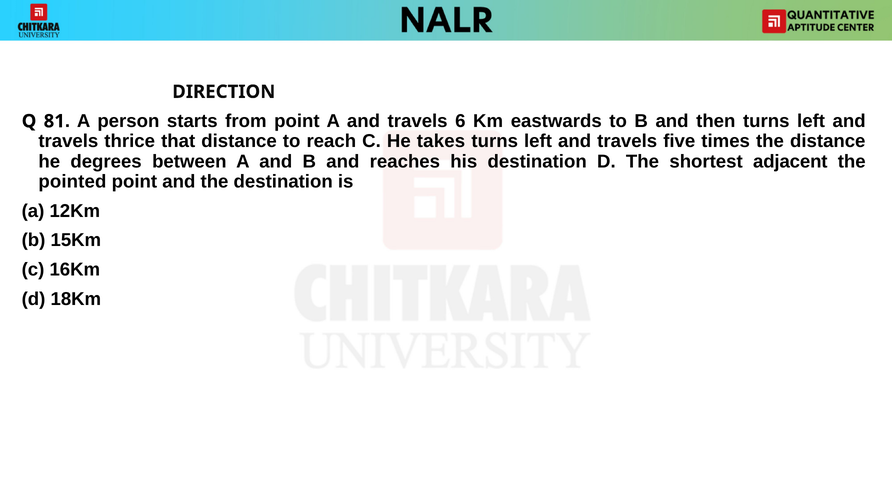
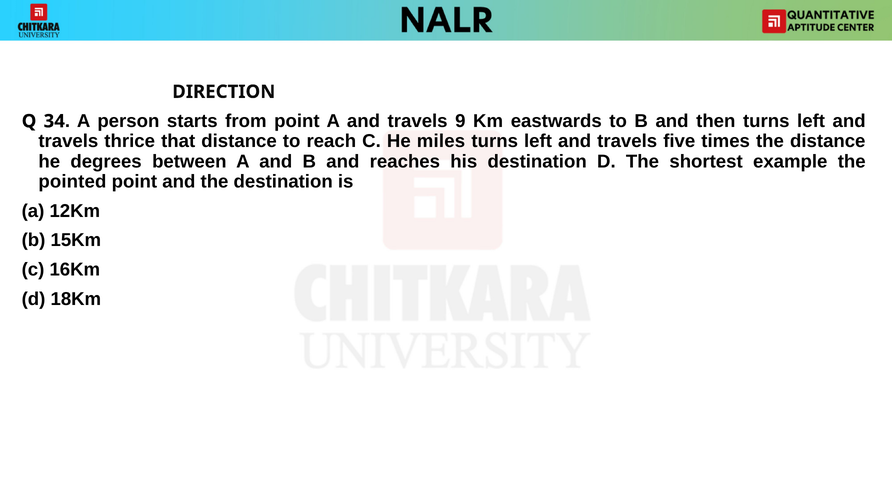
81: 81 -> 34 (54, 121)
6: 6 -> 9 (460, 121)
takes: takes -> miles (441, 141)
adjacent: adjacent -> example (790, 161)
